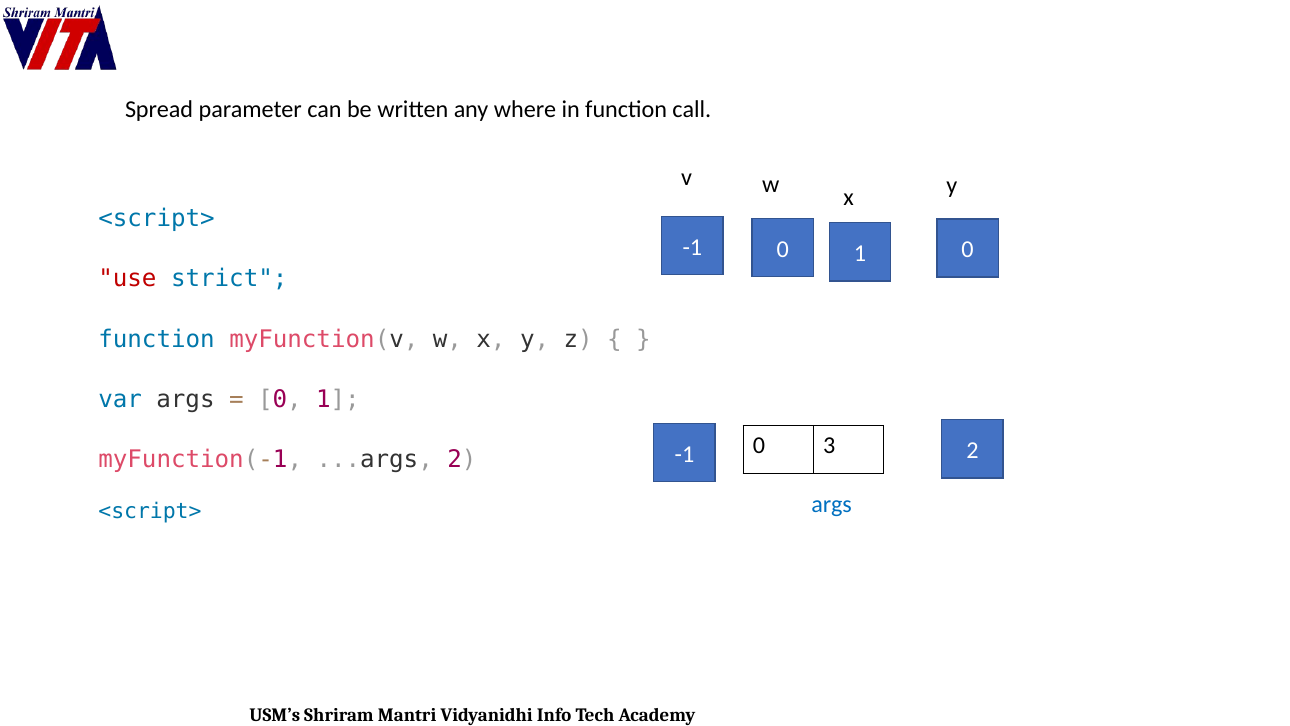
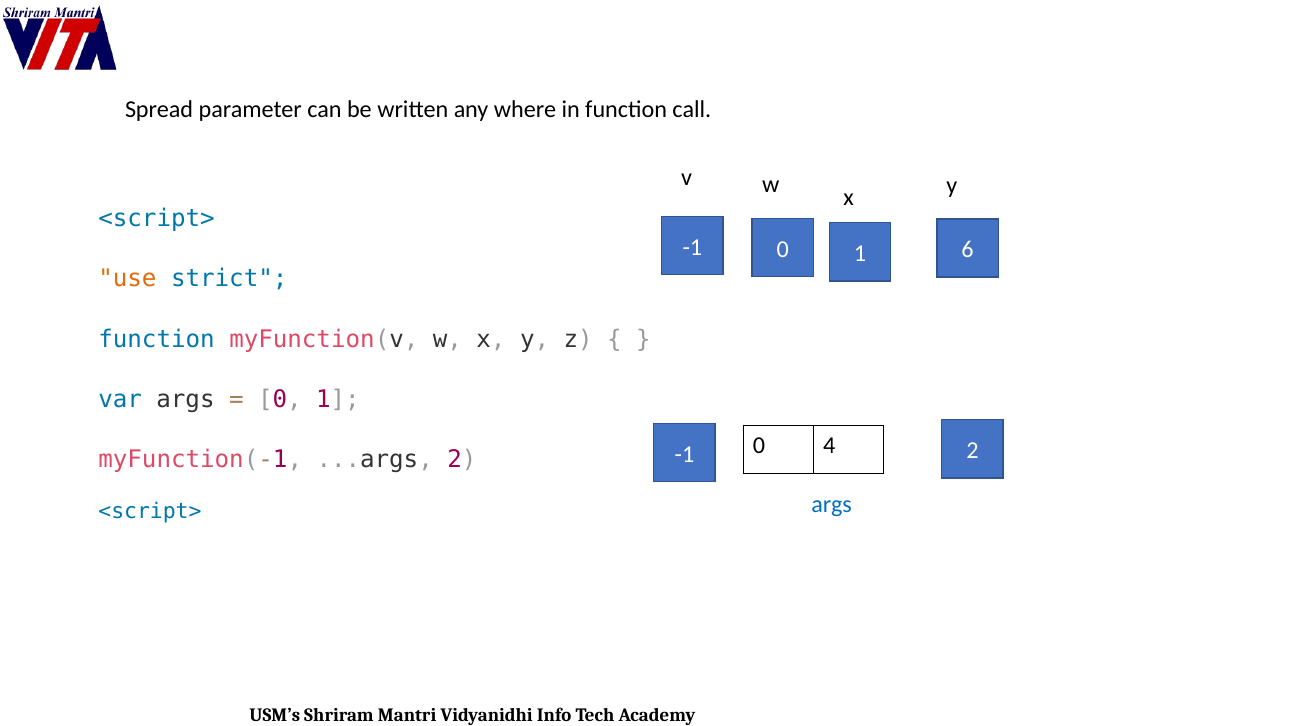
0: 0 -> 6 (968, 250)
use colour: red -> orange (127, 279)
3: 3 -> 4 (829, 445)
